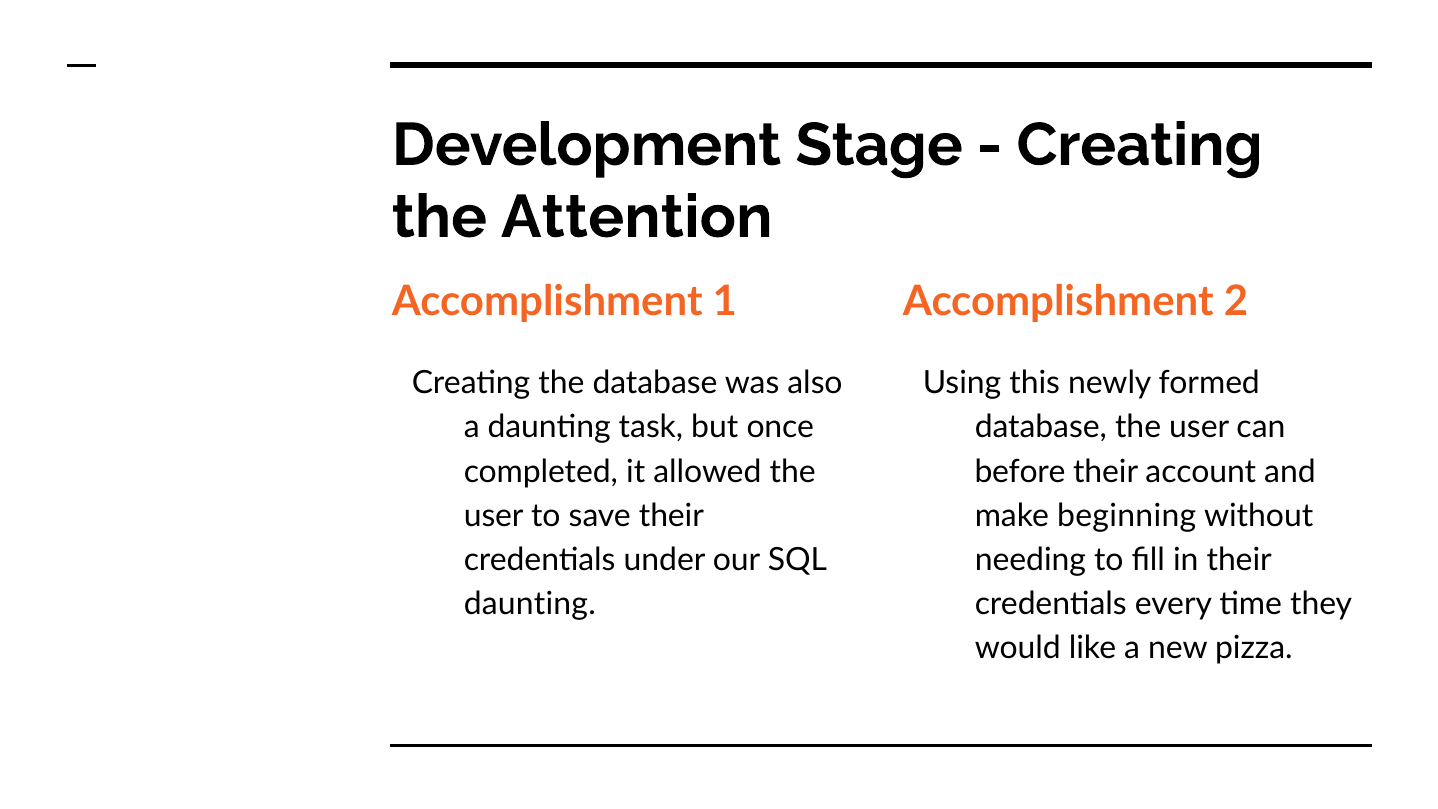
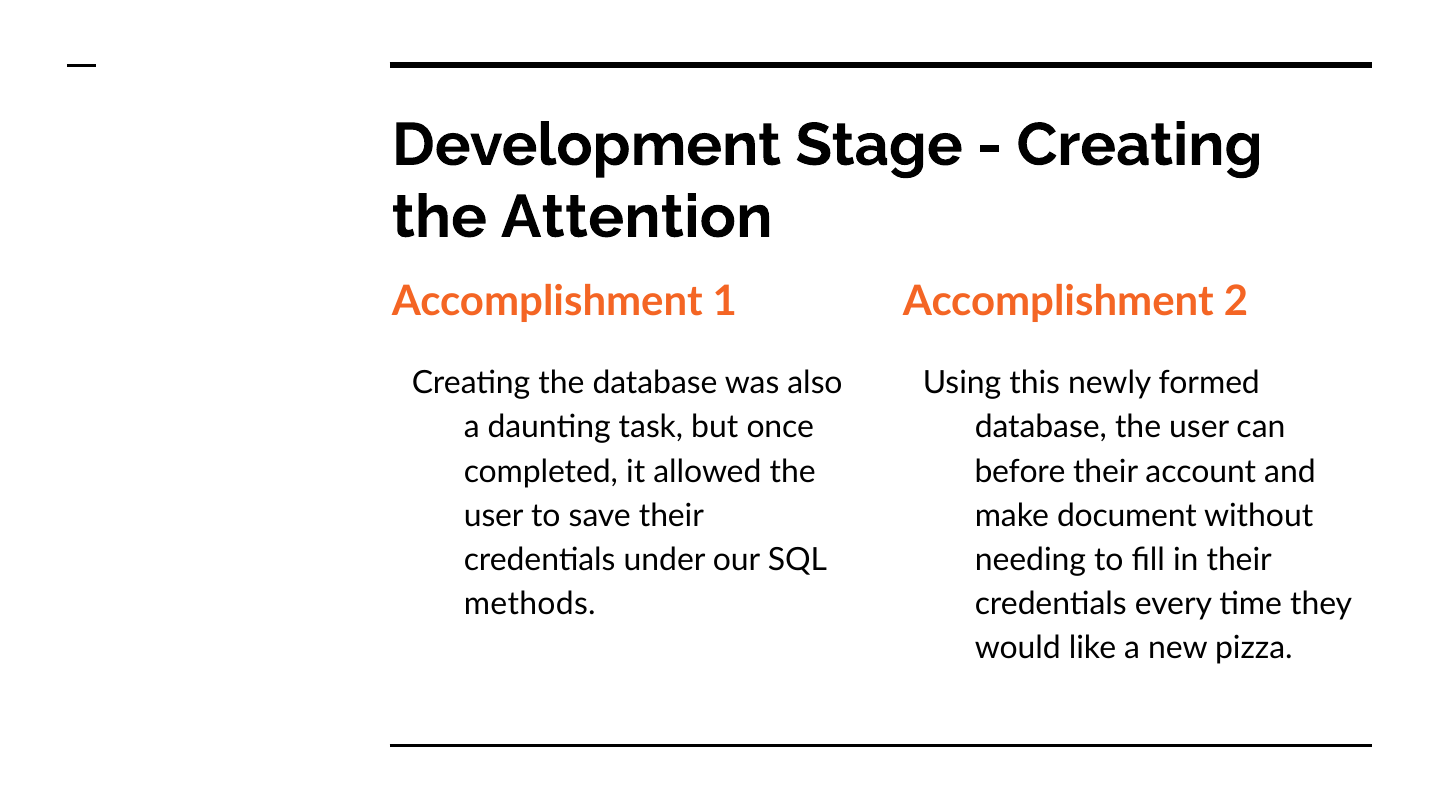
beginning: beginning -> document (1127, 515)
daunting: daunting -> methods (530, 604)
